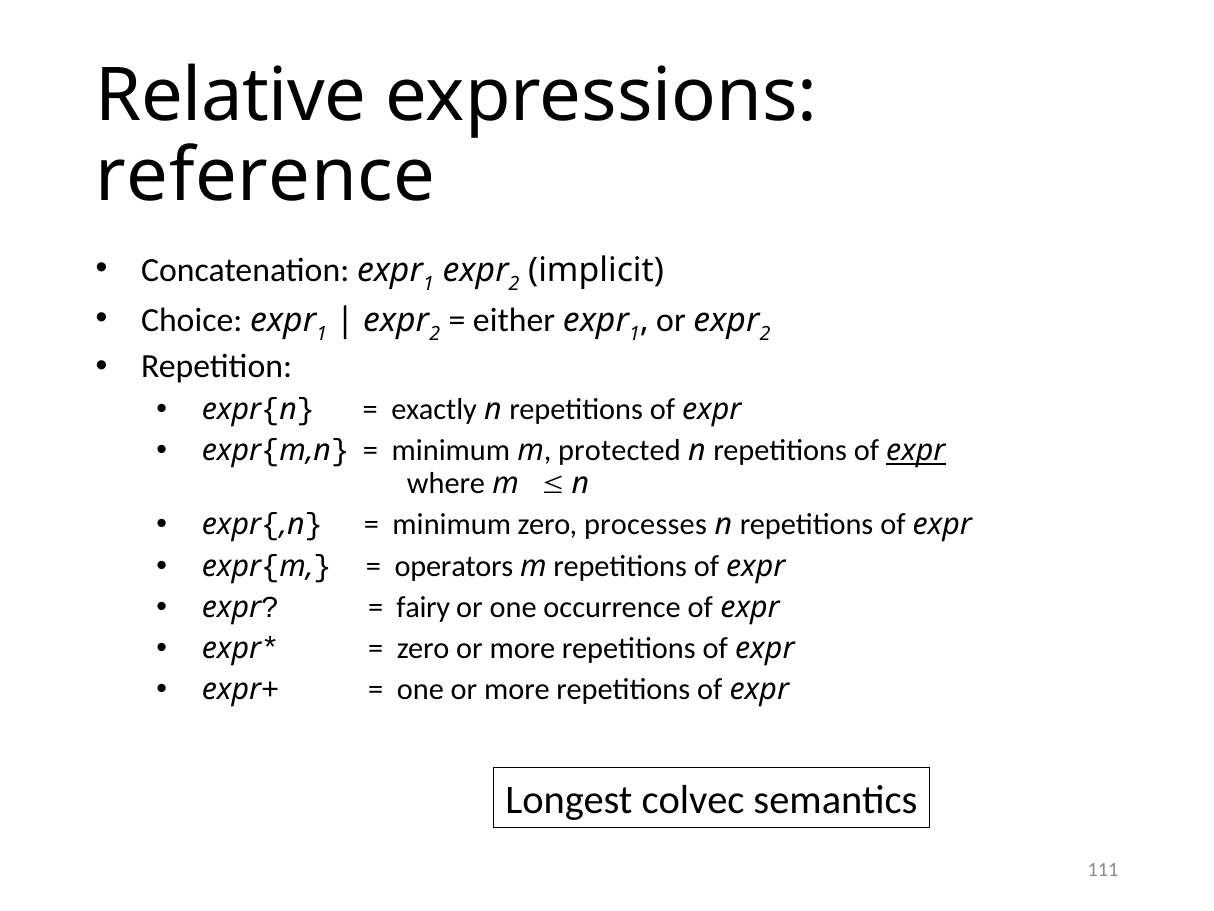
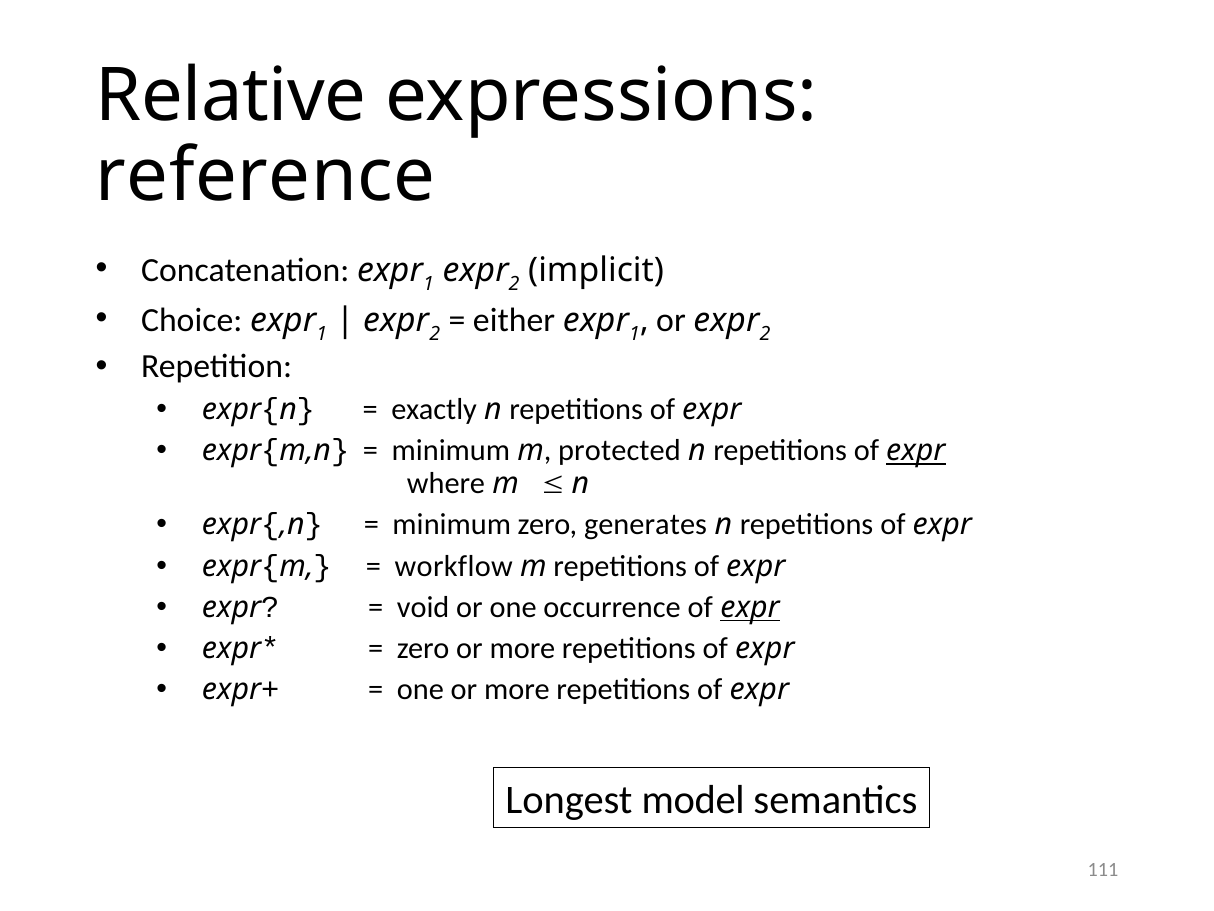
processes: processes -> generates (646, 525)
operators: operators -> workflow (454, 566)
fairy: fairy -> void (423, 607)
expr underline: none -> present (750, 607)
colvec: colvec -> model (693, 800)
